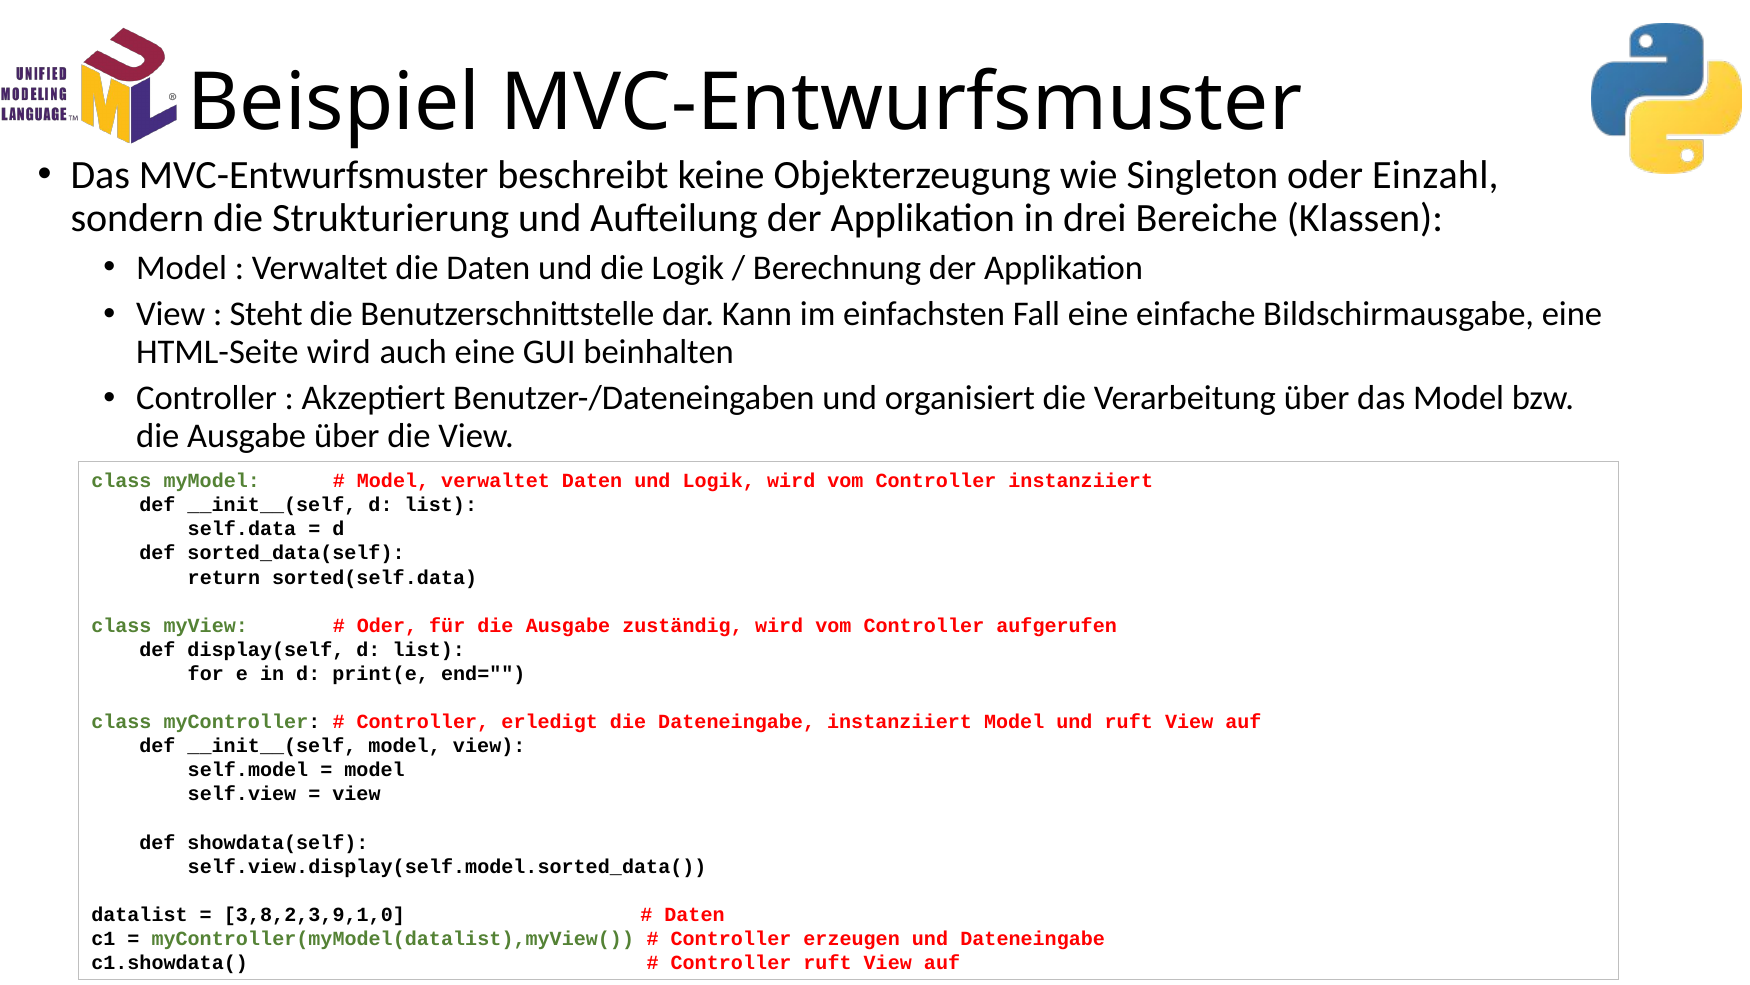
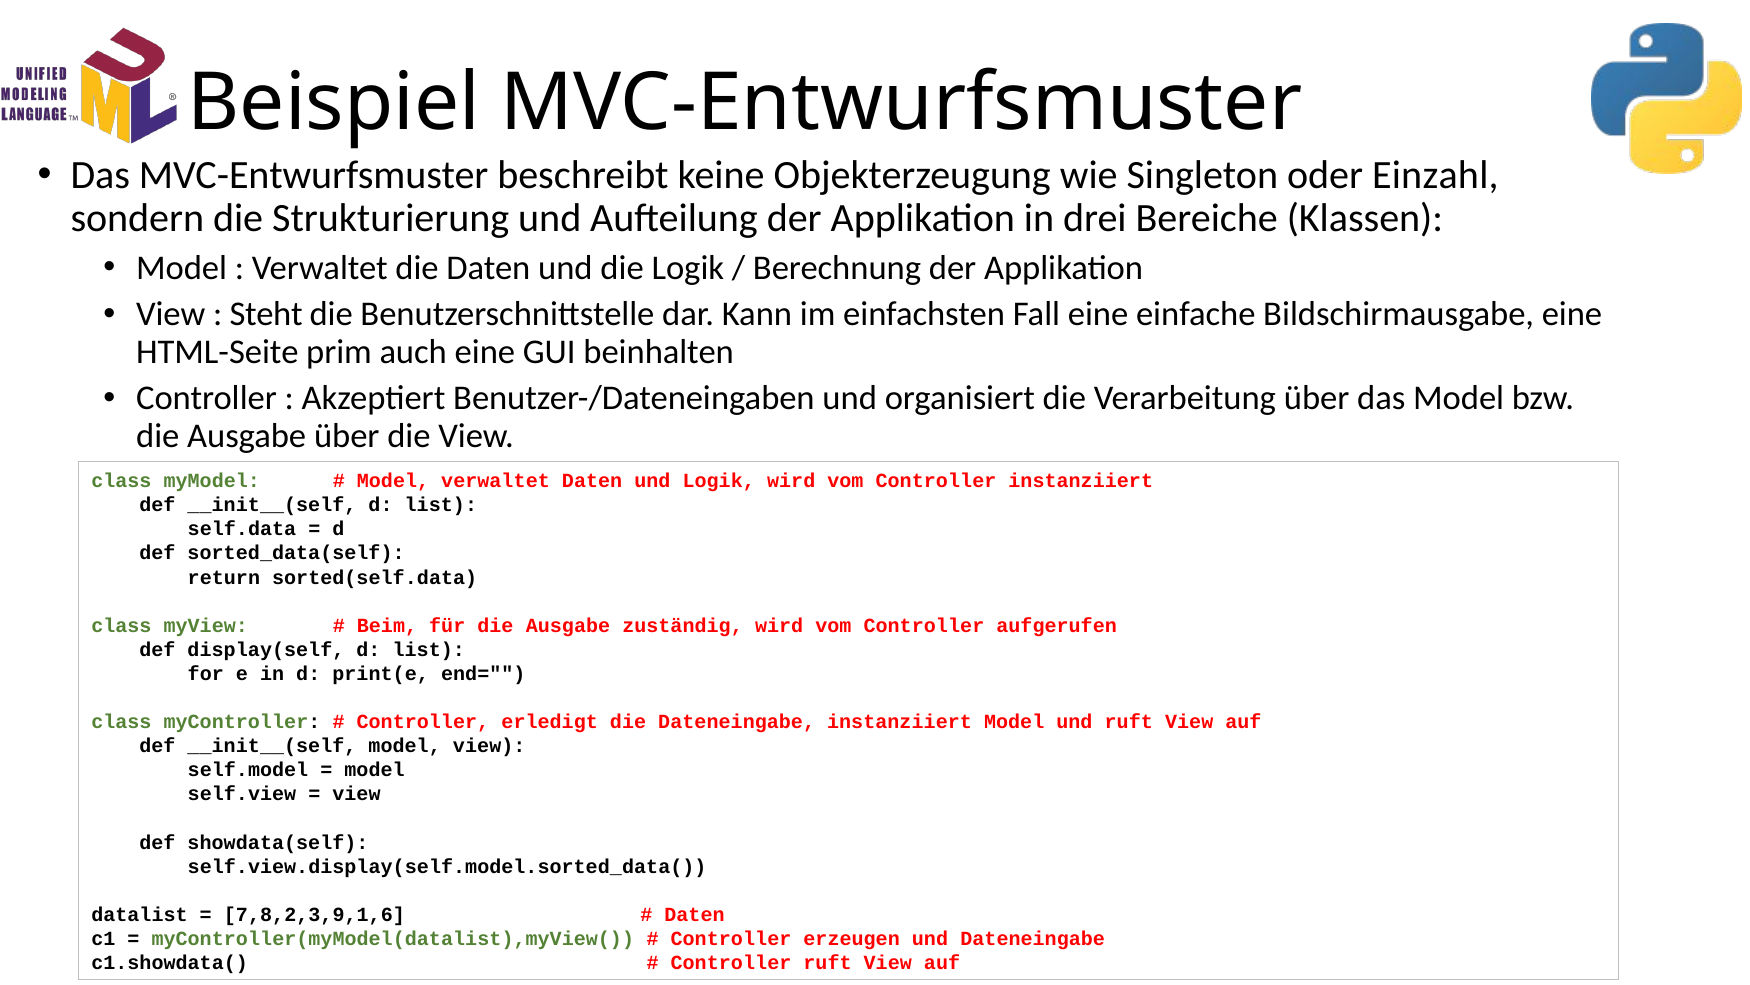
HTML-Seite wird: wird -> prim (339, 352)
Oder: Oder -> Beim (387, 625)
3,8,2,3,9,1,0: 3,8,2,3,9,1,0 -> 7,8,2,3,9,1,6 (314, 914)
